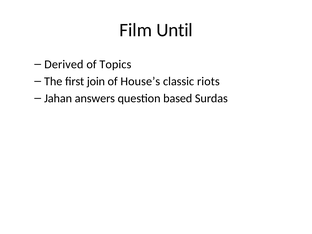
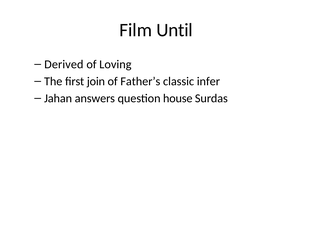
Topics: Topics -> Loving (115, 64)
House’s: House’s -> Father’s (140, 81)
riots: riots -> infer (208, 81)
based: based -> house (178, 98)
